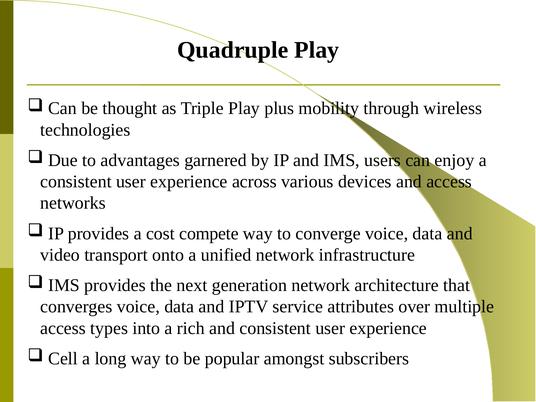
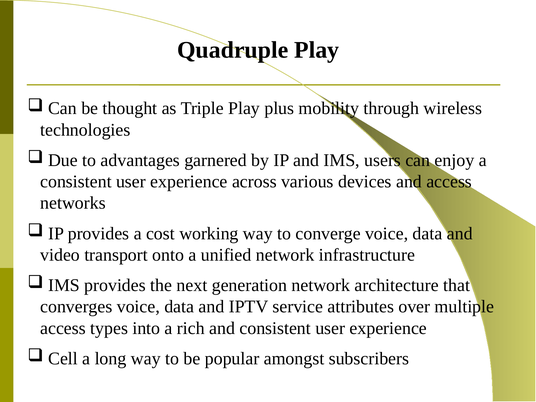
compete: compete -> working (209, 233)
